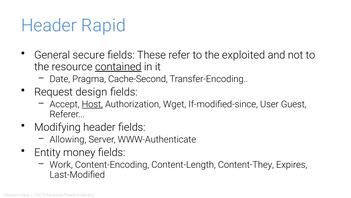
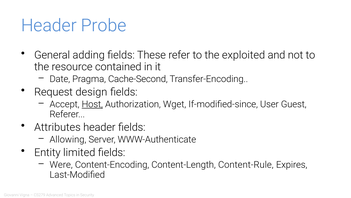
Rapid: Rapid -> Probe (104, 26)
secure: secure -> adding (89, 55)
contained underline: present -> none (118, 67)
Modifying: Modifying -> Attributes (57, 127)
money: money -> limited (79, 152)
Work: Work -> Were (61, 164)
Content-They: Content-They -> Content-Rule (246, 164)
